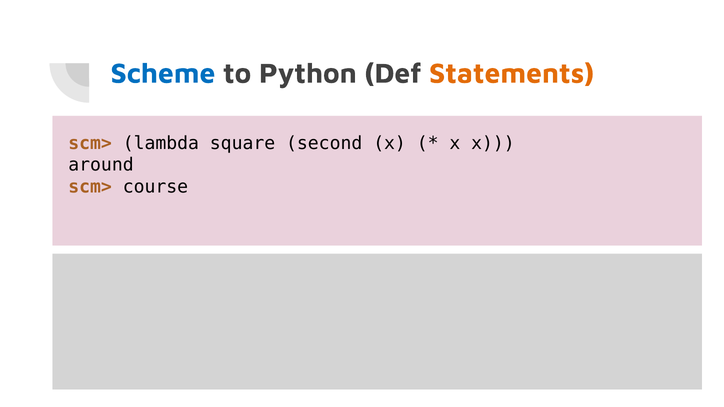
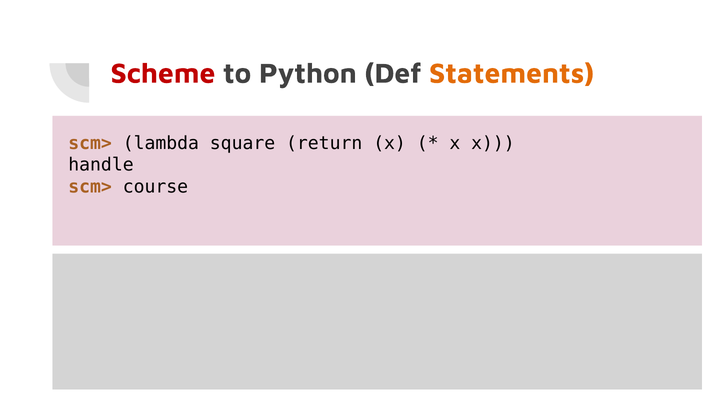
Scheme colour: blue -> red (163, 74)
second: second -> return (324, 143)
around: around -> handle (101, 165)
